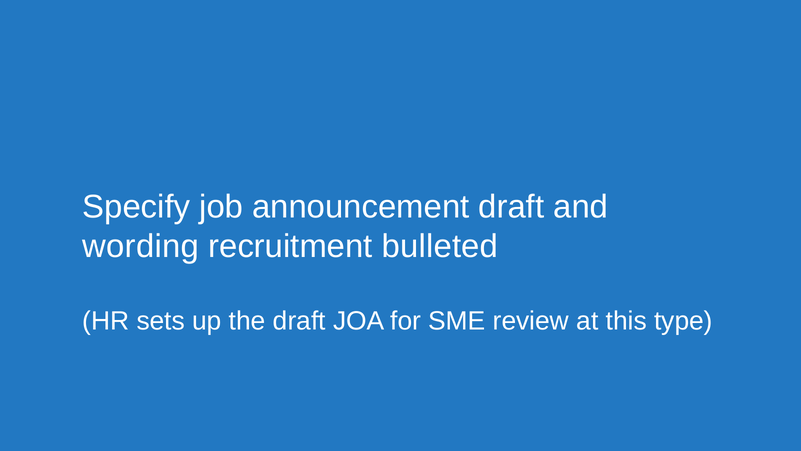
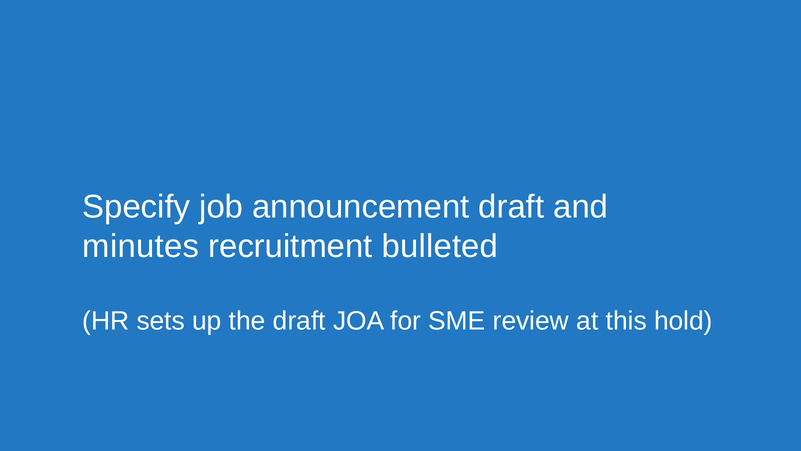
wording: wording -> minutes (141, 246)
type: type -> hold (683, 321)
